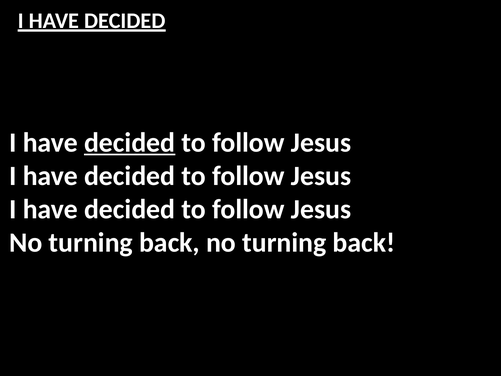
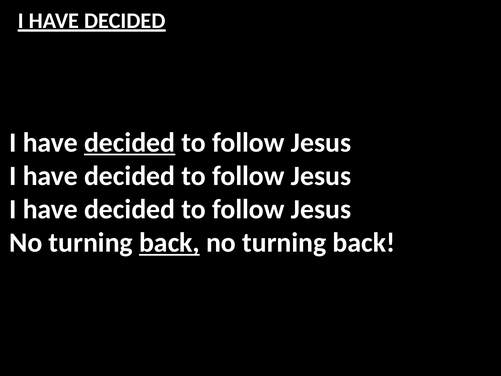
back underline: none -> present (169, 243)
